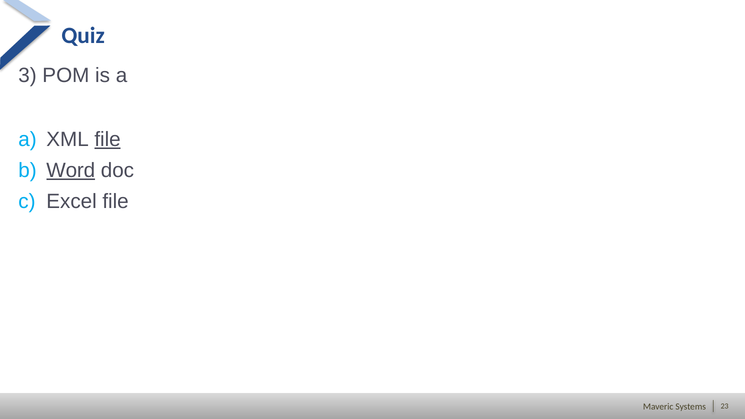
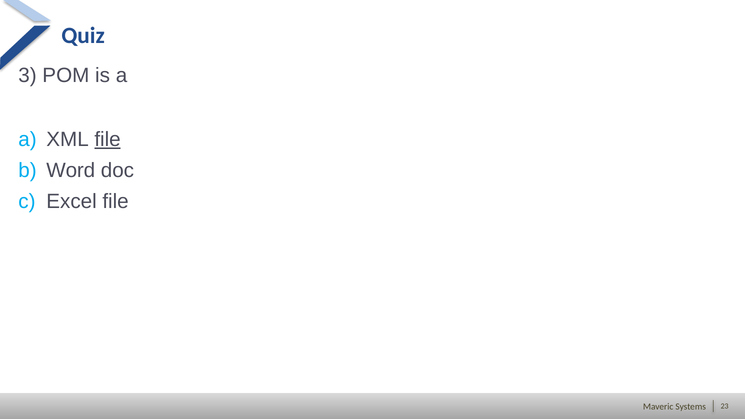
Word underline: present -> none (71, 170)
